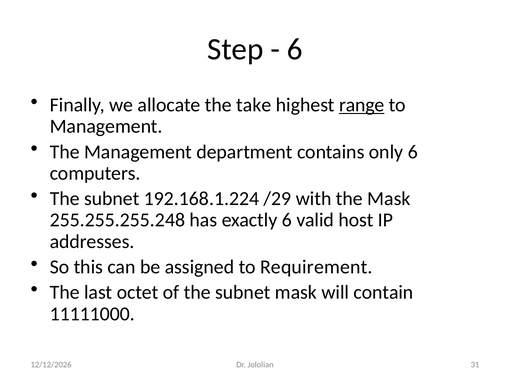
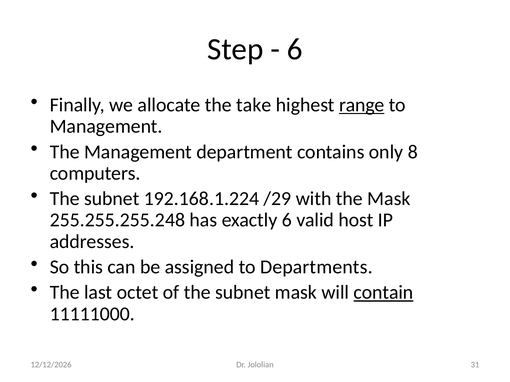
only 6: 6 -> 8 (413, 152)
Requirement: Requirement -> Departments (316, 267)
contain underline: none -> present (384, 293)
